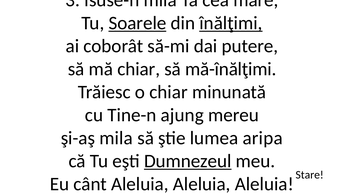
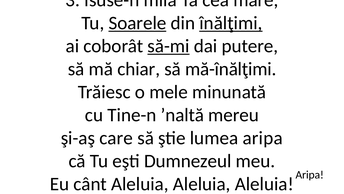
să-mi underline: none -> present (168, 46)
o chiar: chiar -> mele (169, 92)
ajung: ajung -> ʼnaltă (182, 115)
şi-aş mila: mila -> care (116, 138)
Dumnezeul underline: present -> none (188, 161)
Stare: Stare -> Aripa (310, 174)
